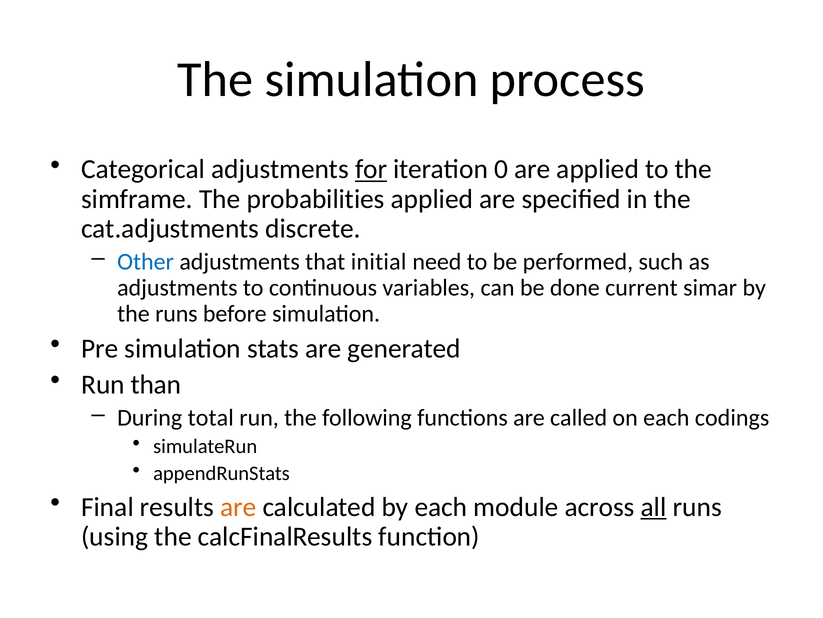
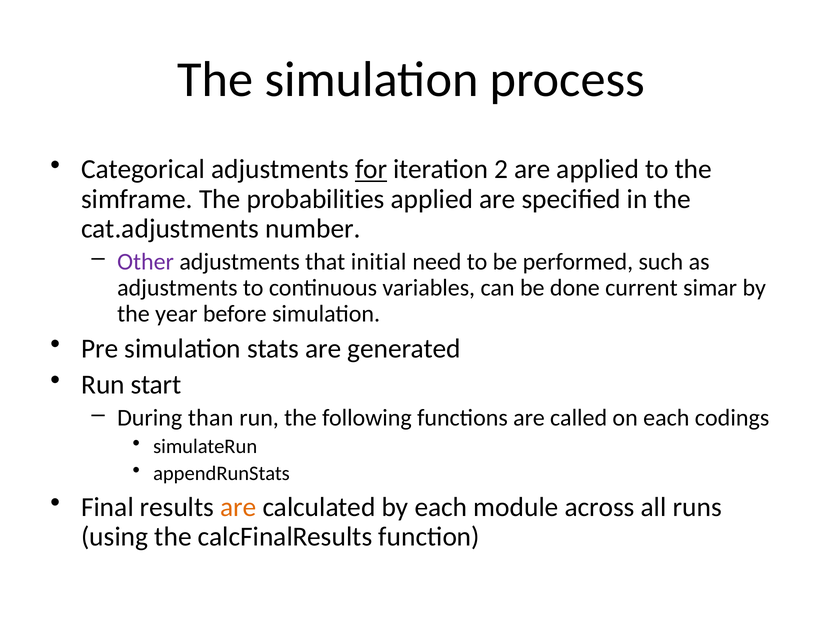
0: 0 -> 2 (501, 169)
discrete: discrete -> number (313, 228)
Other colour: blue -> purple (146, 261)
the runs: runs -> year (176, 313)
than: than -> start (156, 384)
total: total -> than (211, 417)
all underline: present -> none (654, 506)
